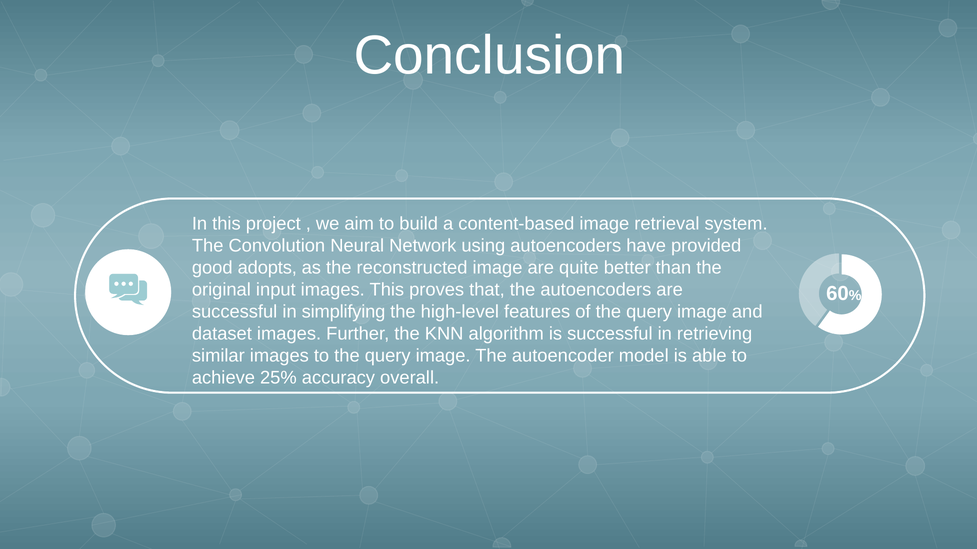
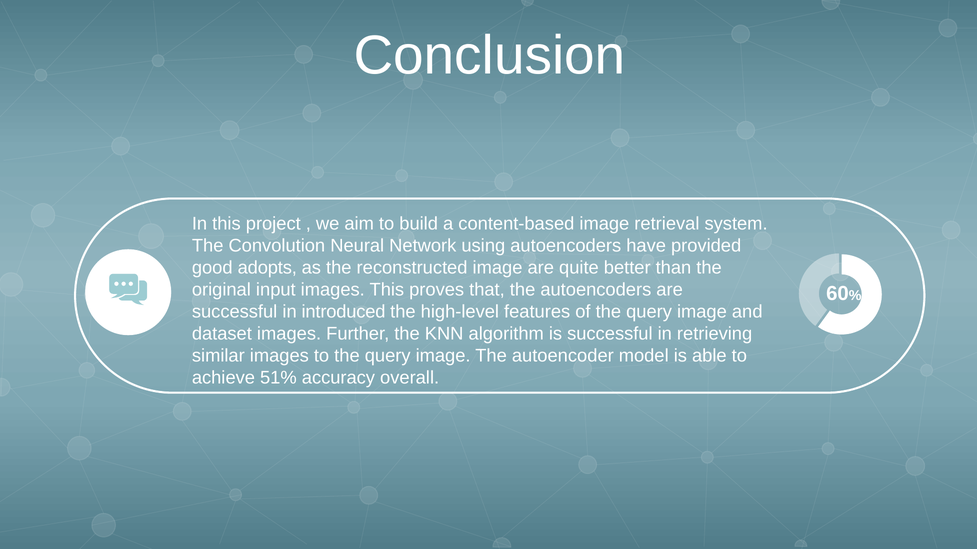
simplifying: simplifying -> introduced (344, 312)
25%: 25% -> 51% (278, 378)
